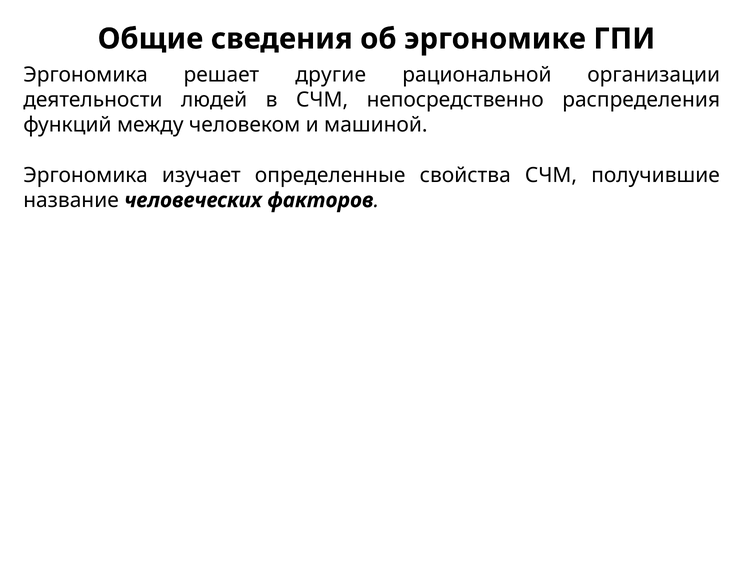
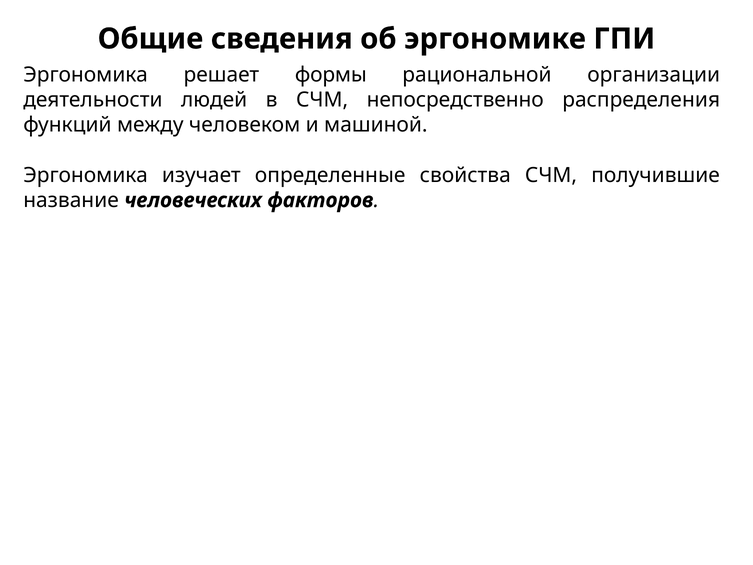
другие: другие -> формы (331, 75)
